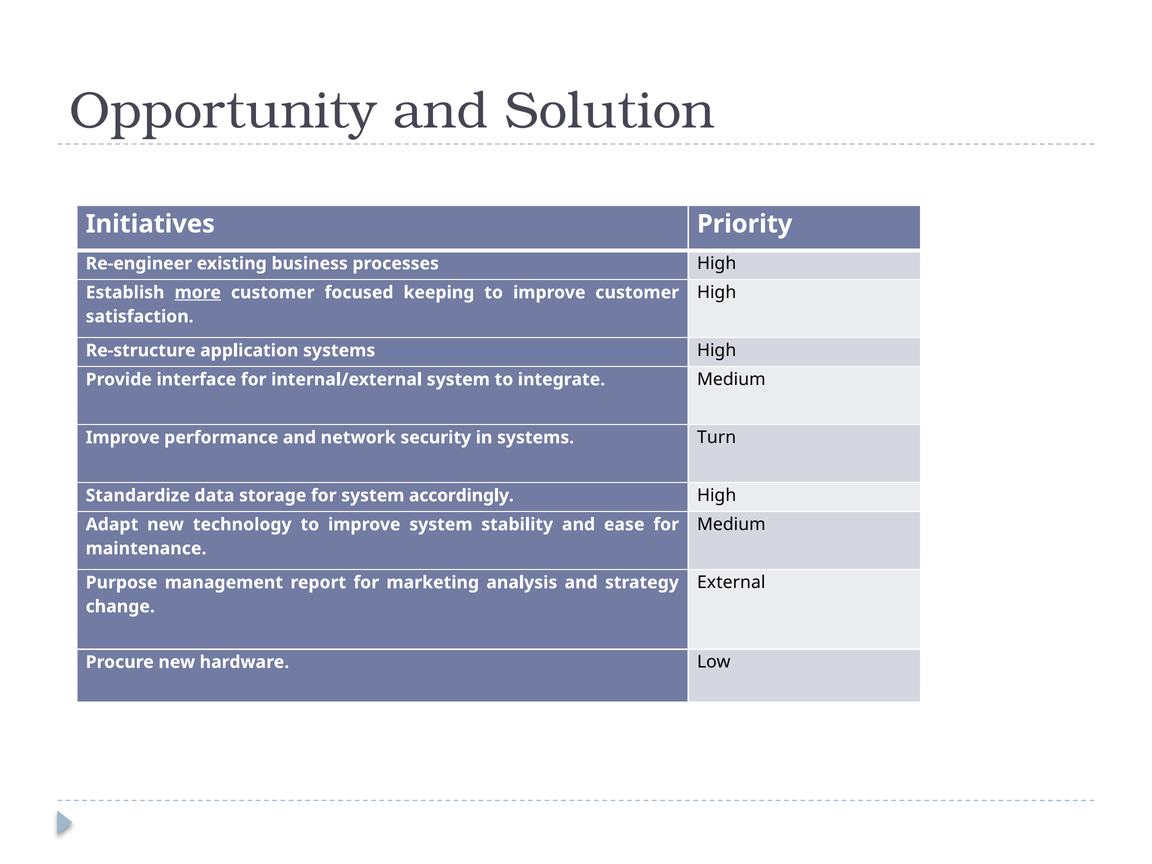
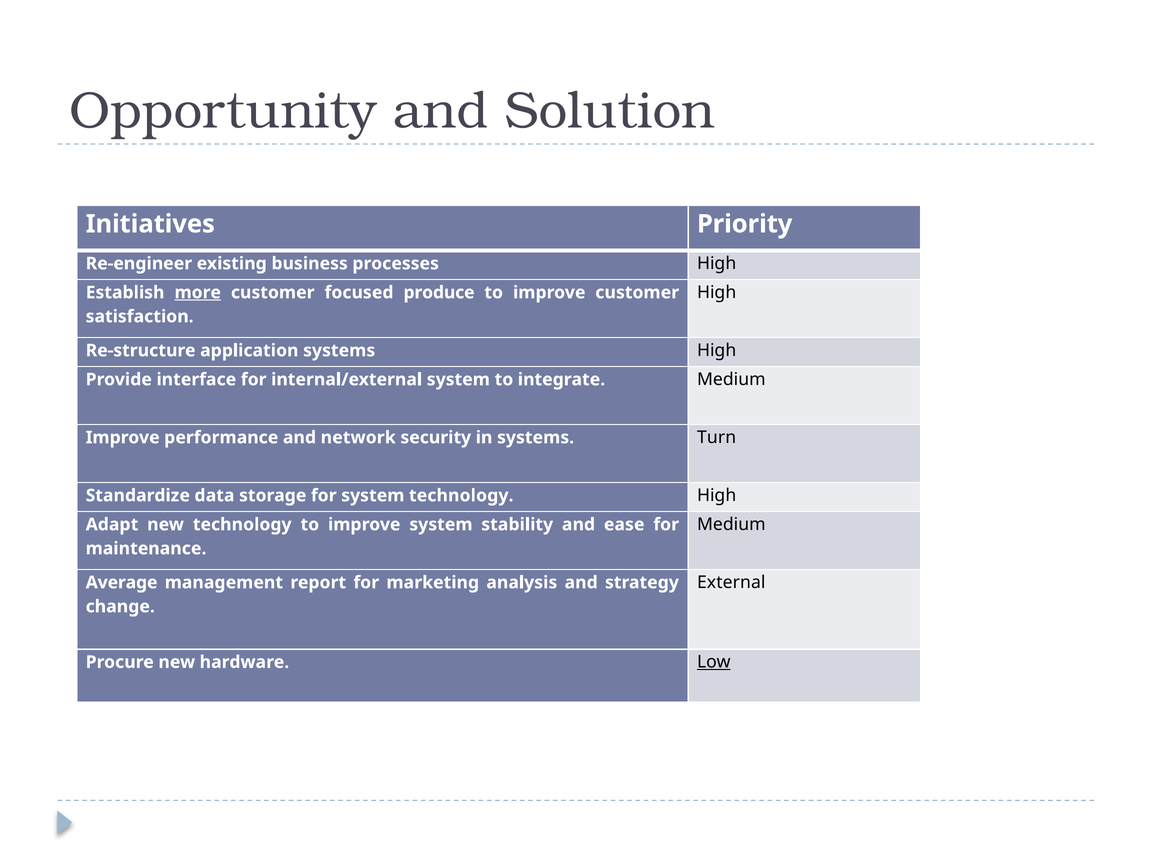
keeping: keeping -> produce (439, 293)
system accordingly: accordingly -> technology (461, 496)
Purpose: Purpose -> Average (122, 583)
Low underline: none -> present (714, 662)
